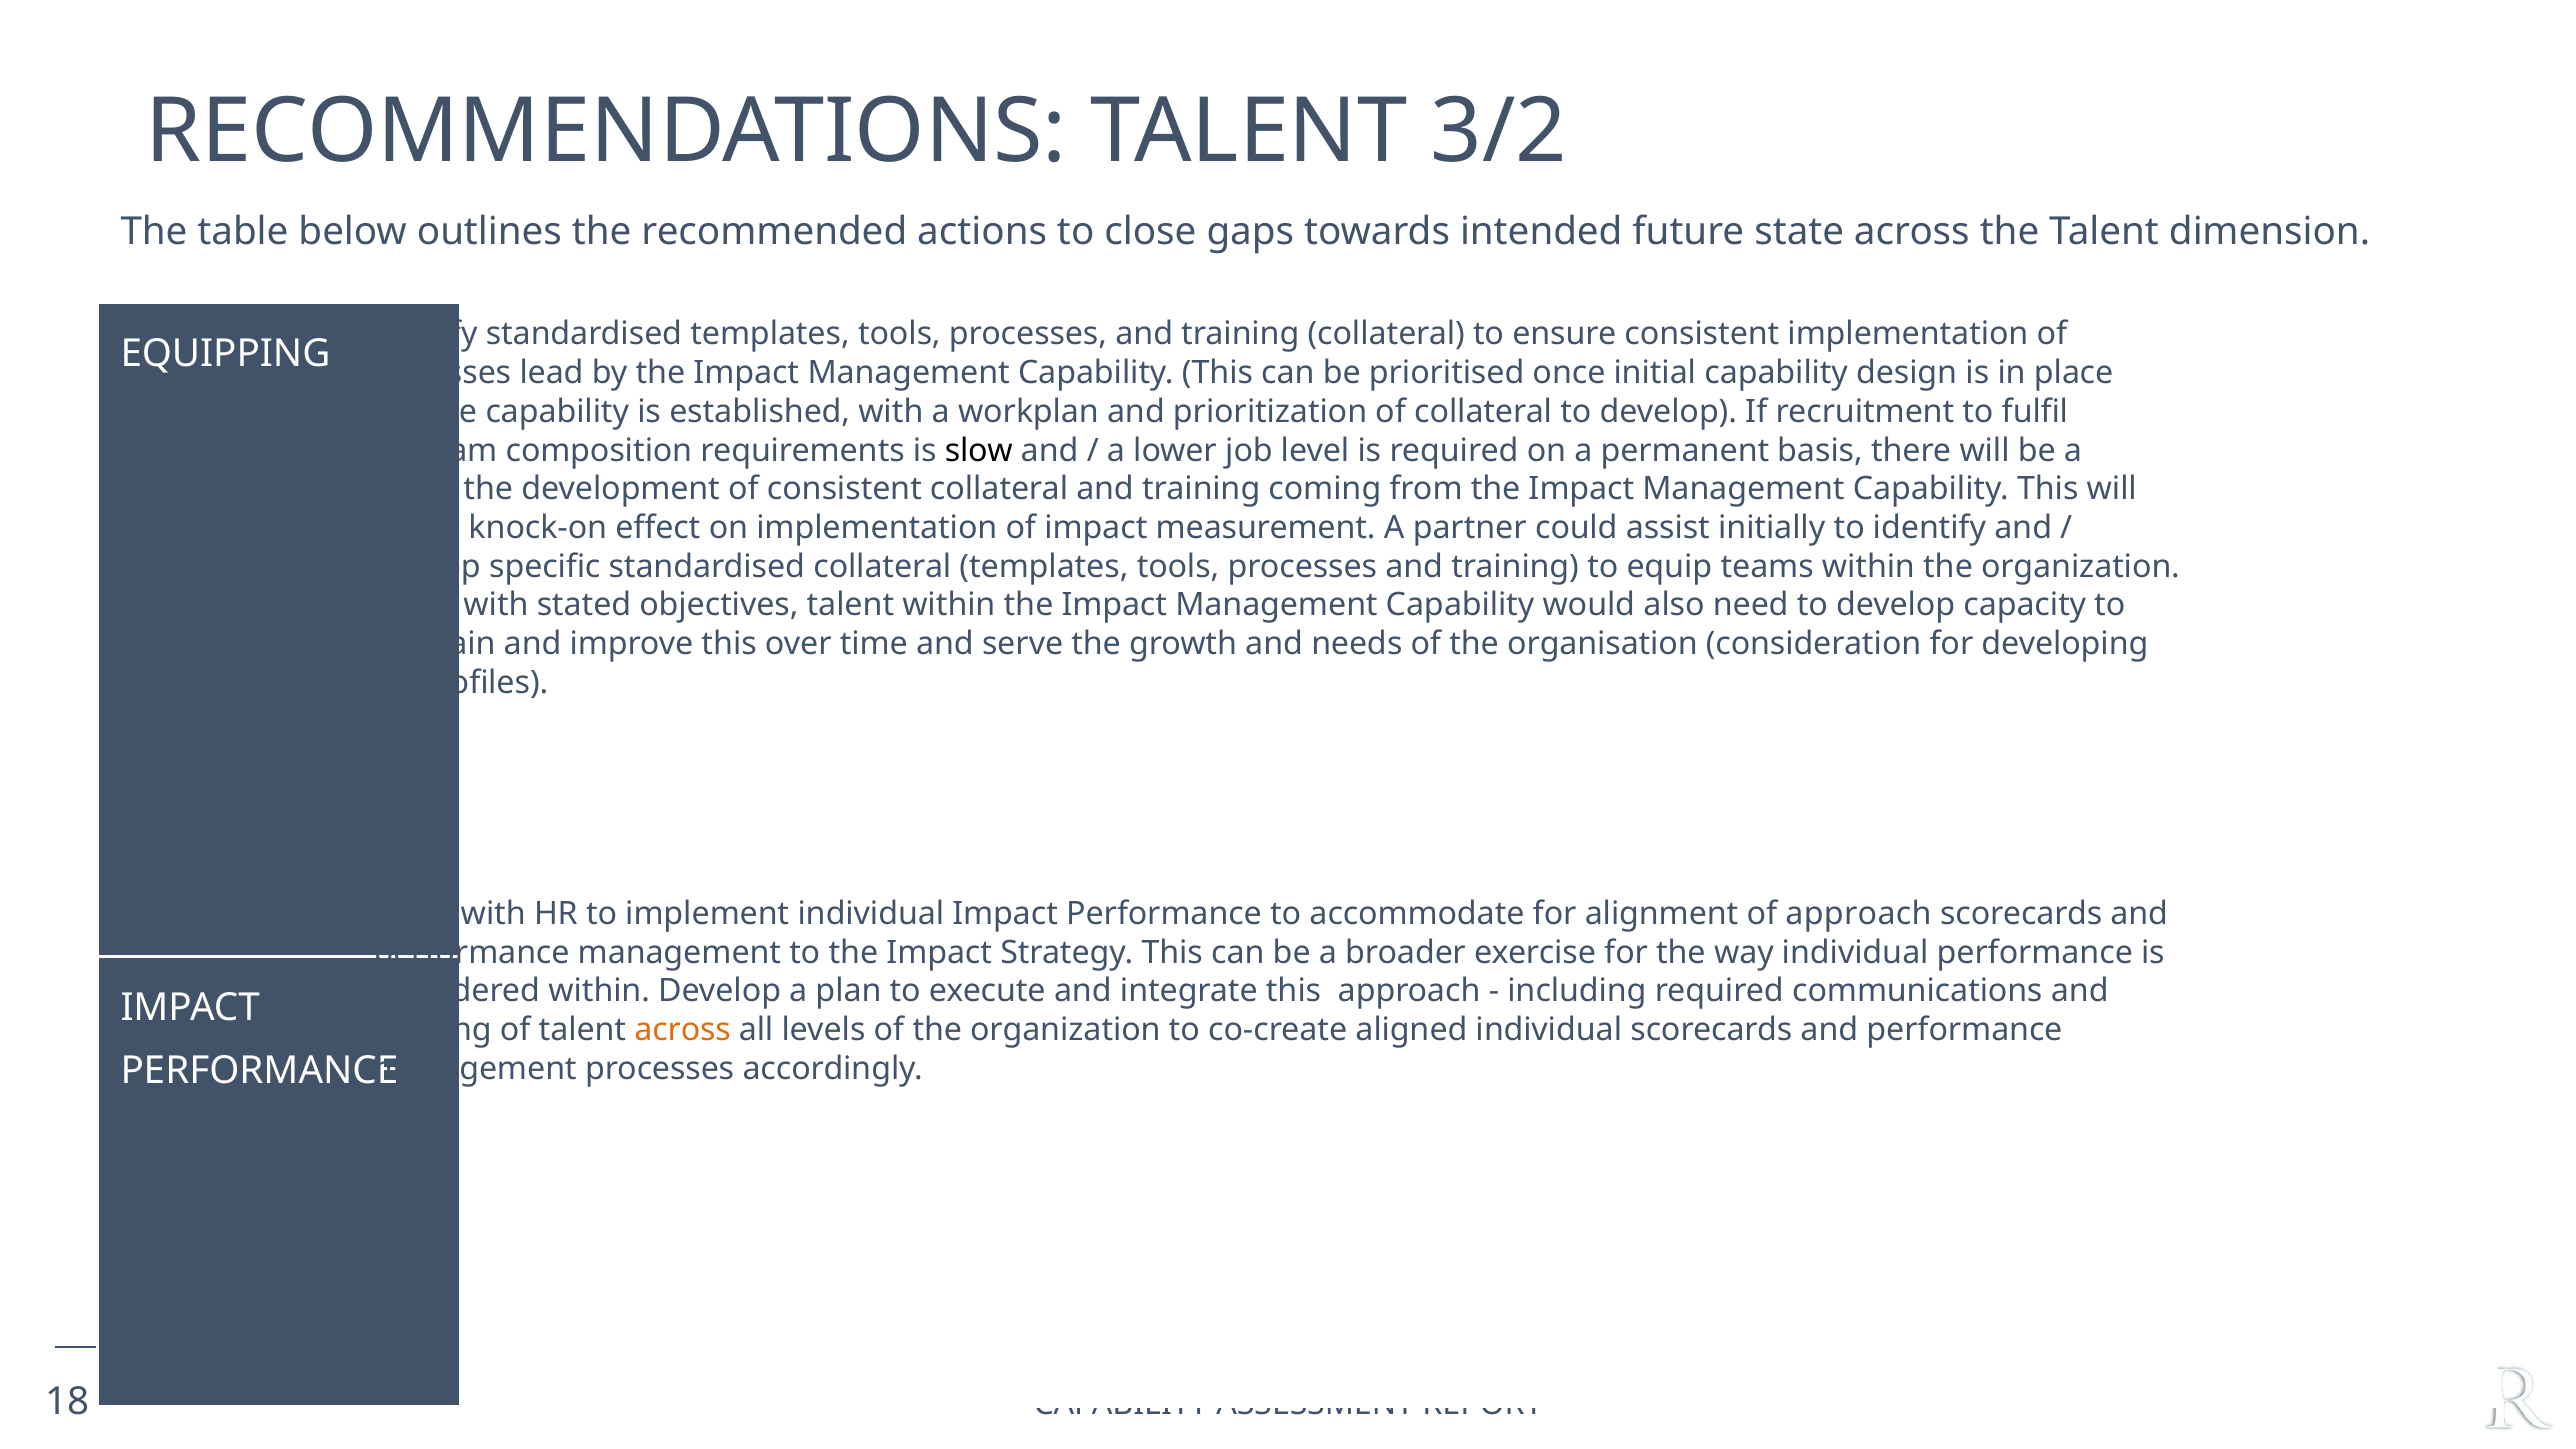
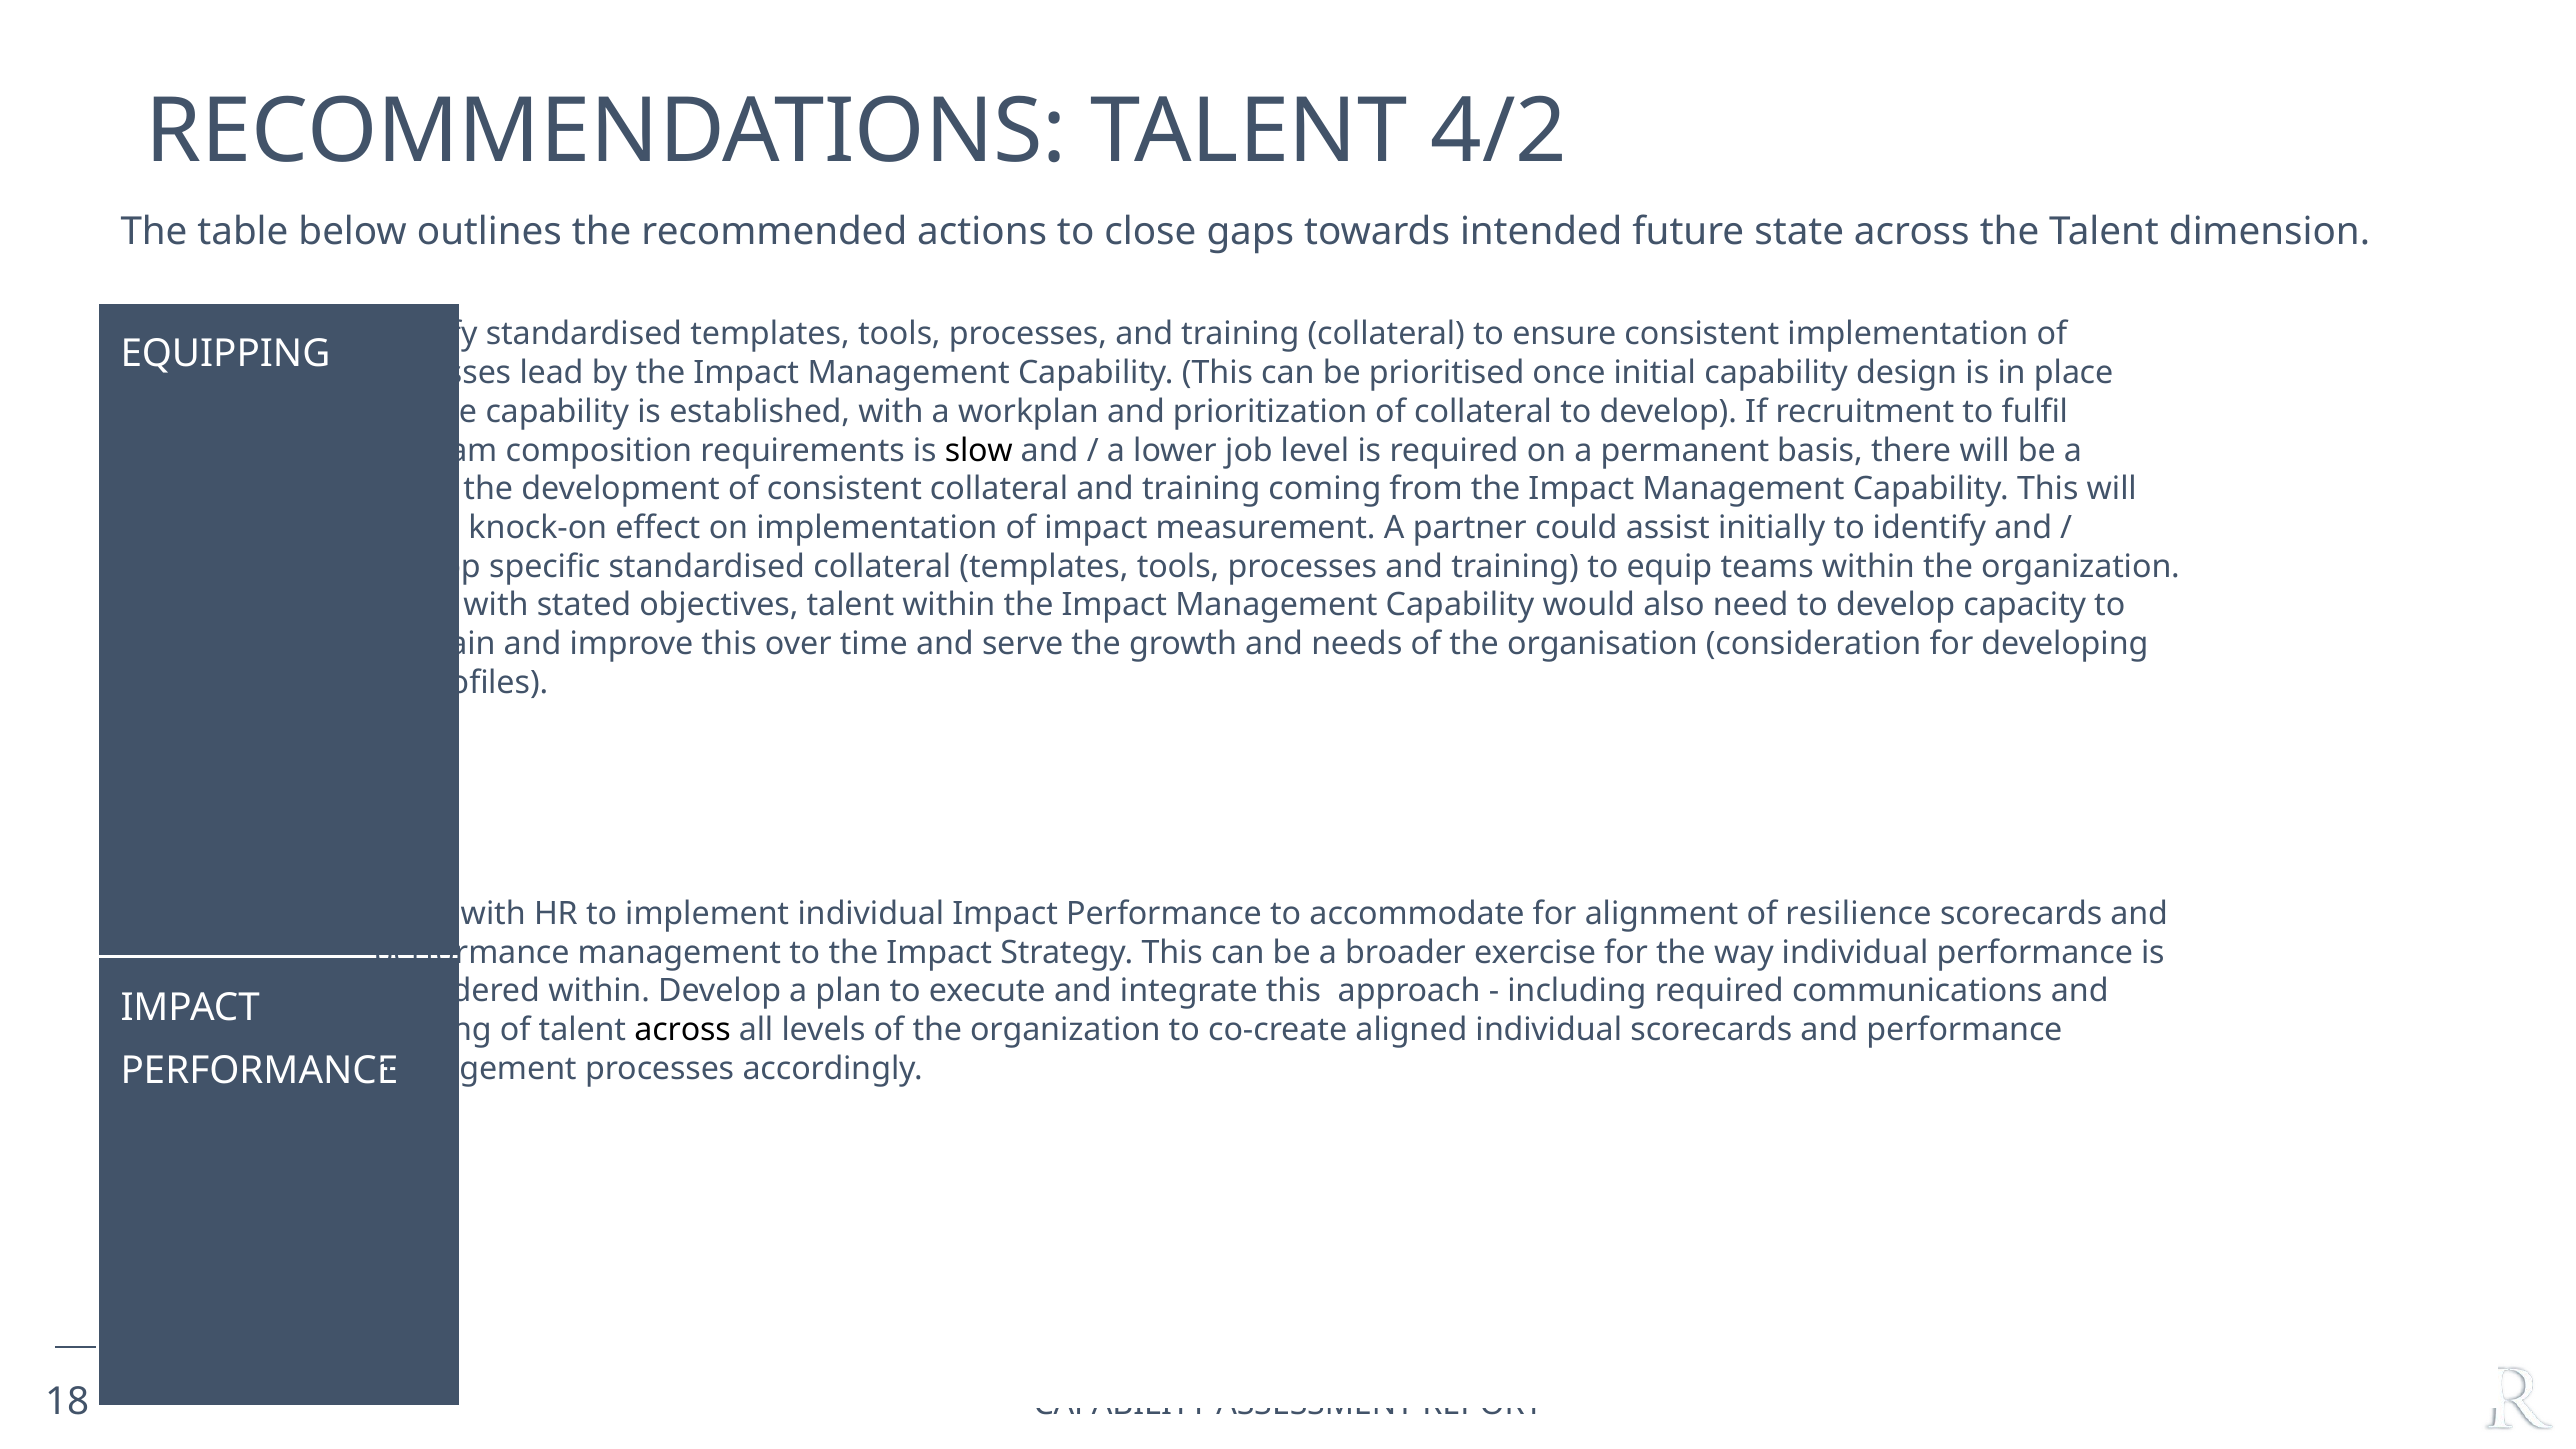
3/2: 3/2 -> 4/2 (1499, 131)
of approach: approach -> resilience (1859, 914)
across colour: orange -> black (683, 1030)
